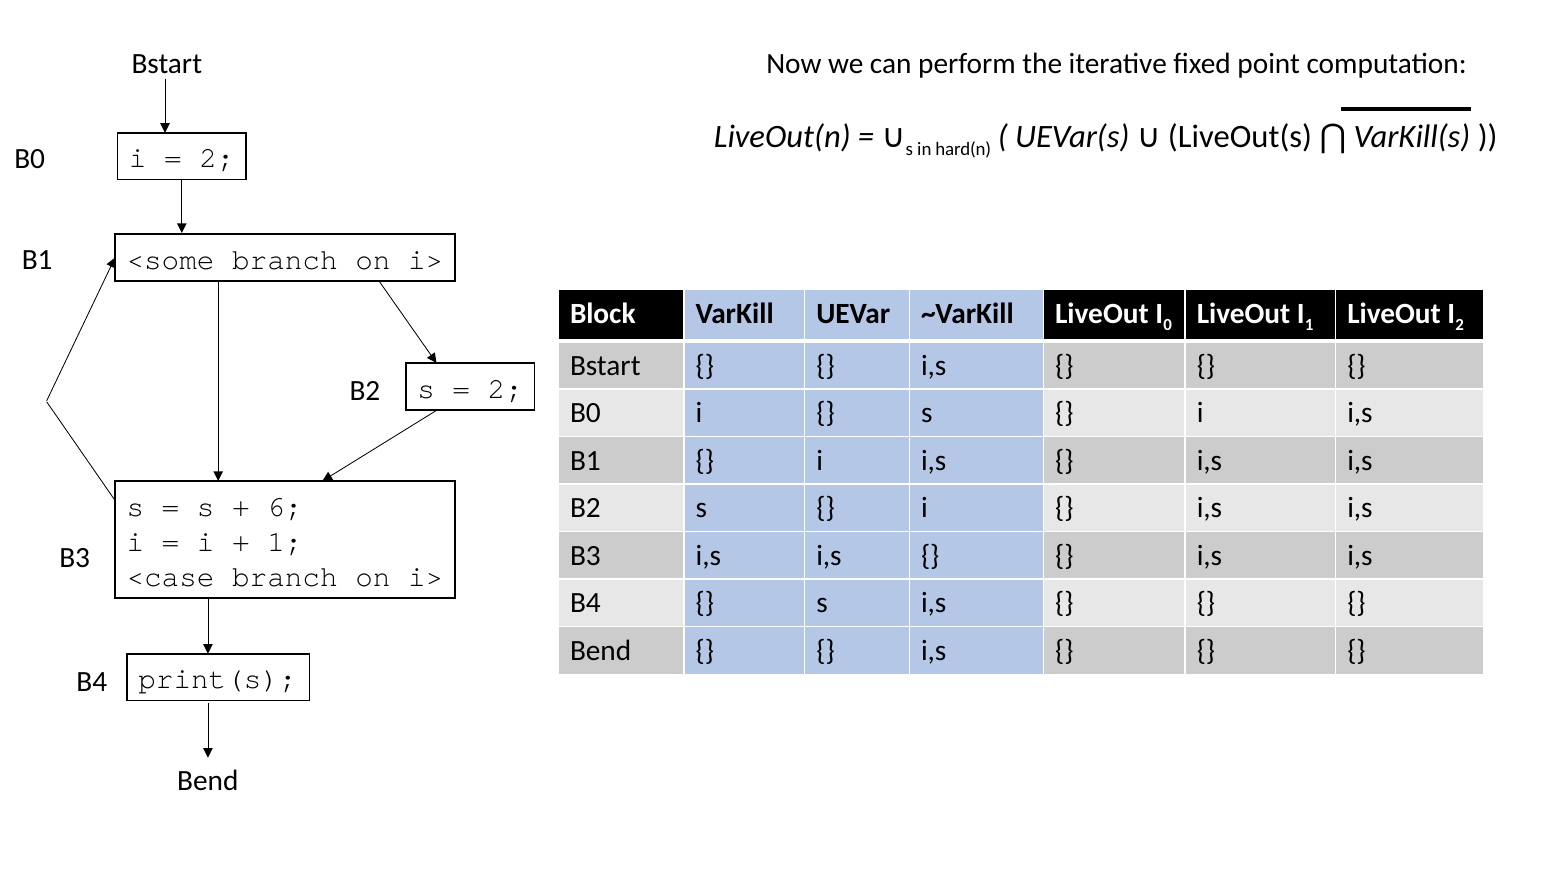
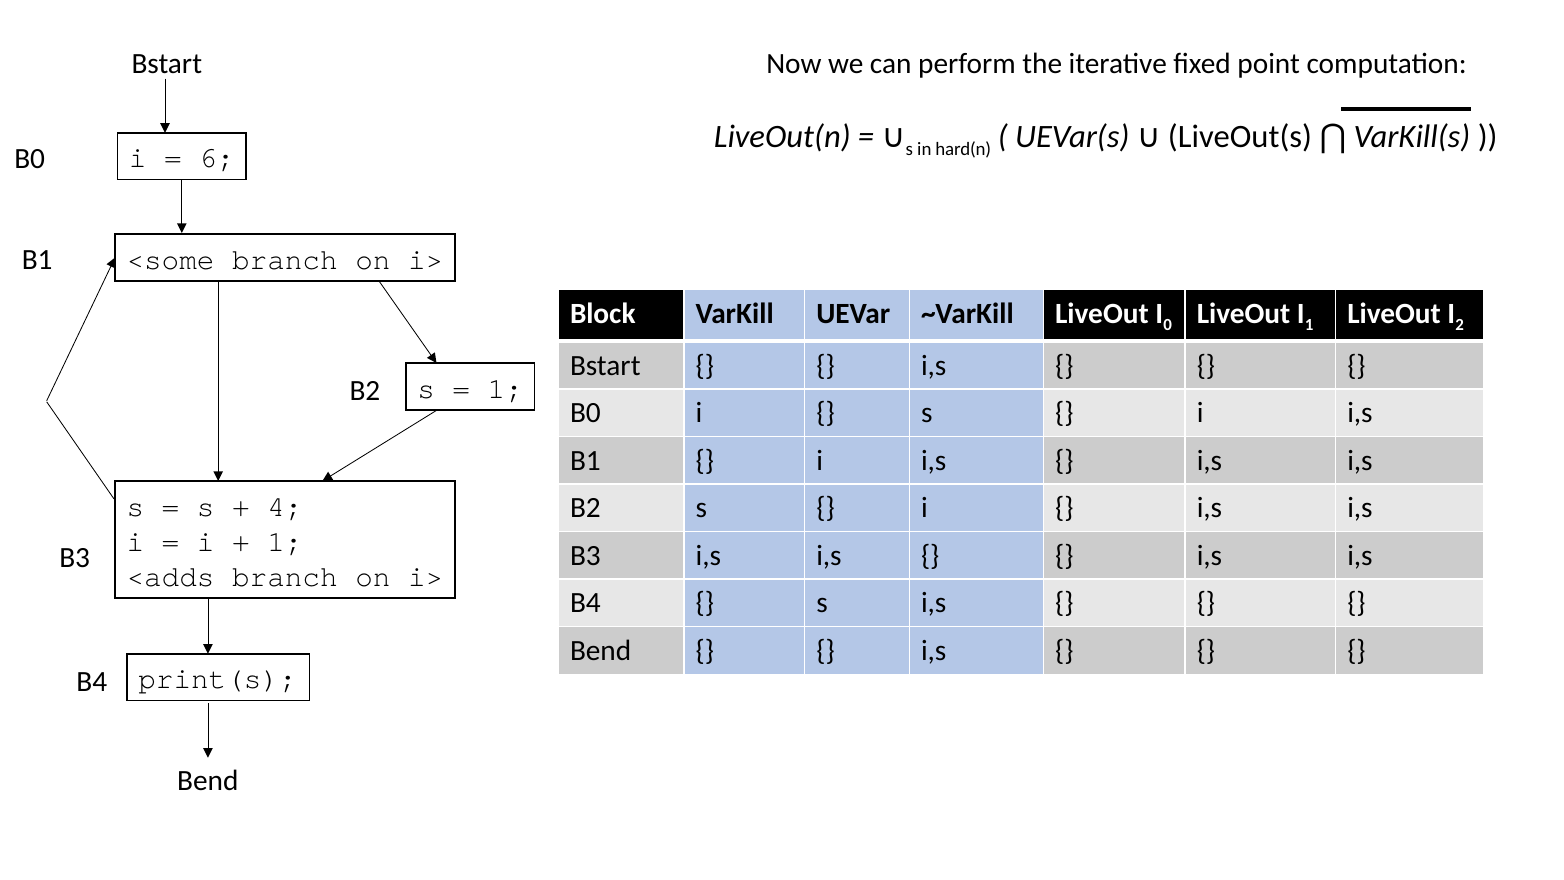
2: 2 -> 6 (217, 158)
2: 2 -> 1 (505, 388)
6: 6 -> 4 (285, 506)
<case: <case -> <adds (171, 577)
